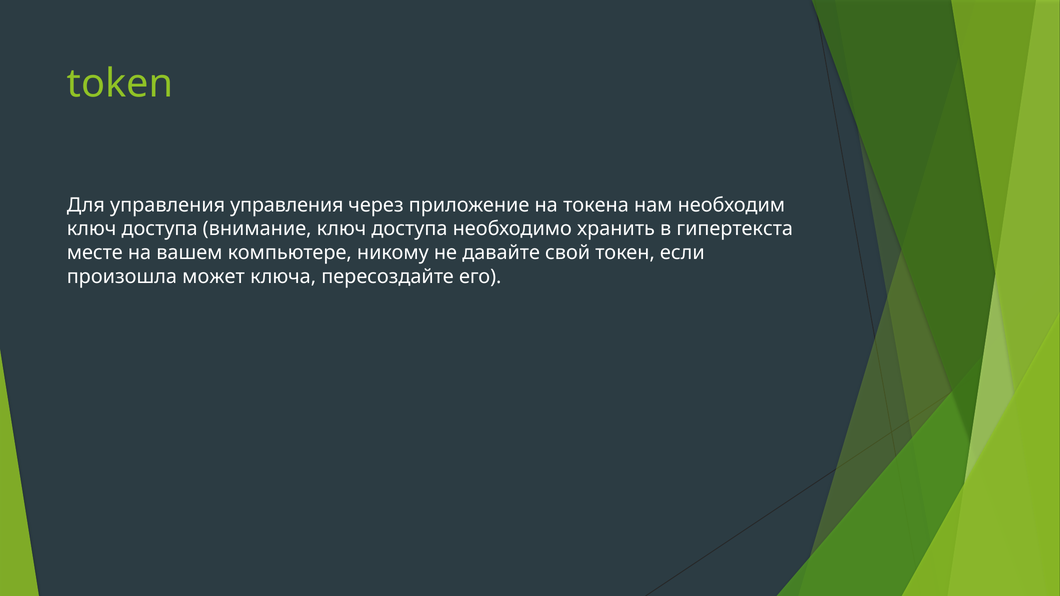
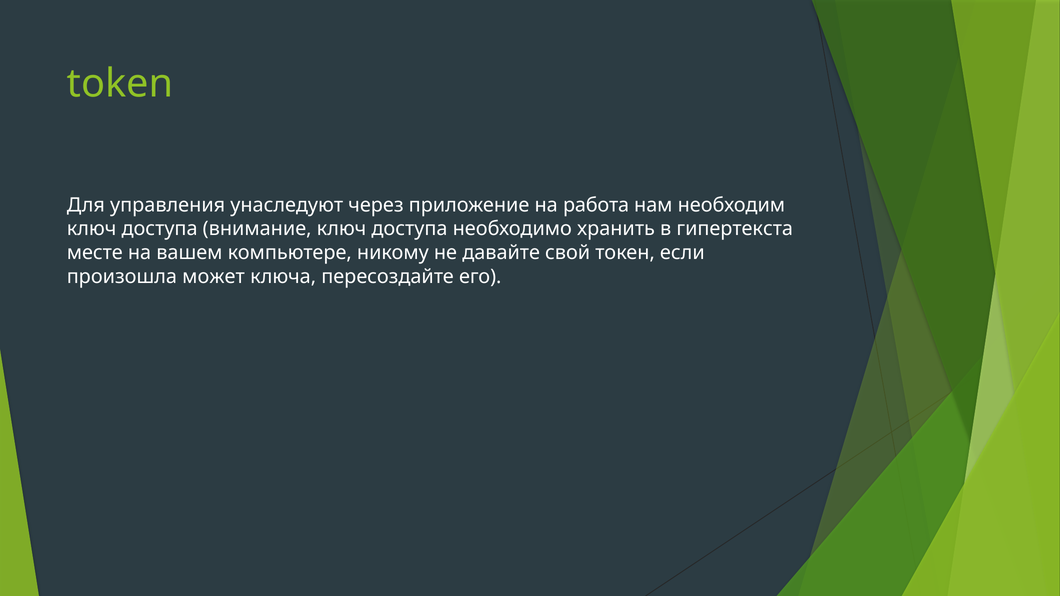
управления управления: управления -> унаследуют (287, 205)
токена: токена -> работа (596, 205)
